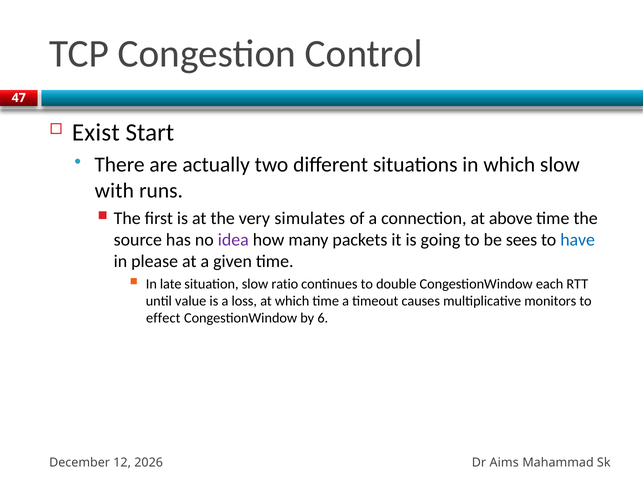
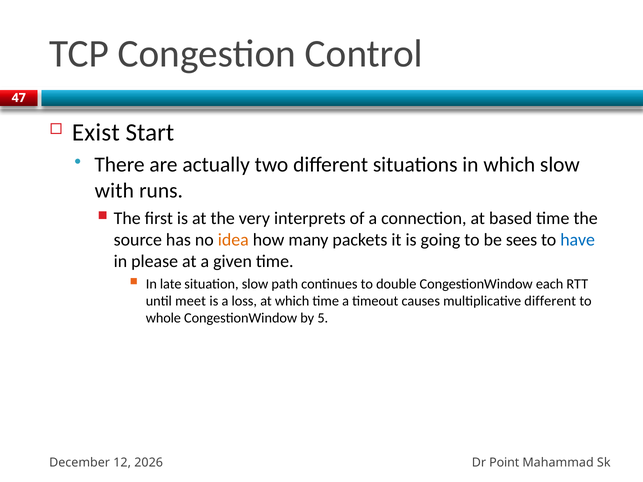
simulates: simulates -> interprets (310, 218)
above: above -> based (511, 218)
idea colour: purple -> orange (233, 240)
ratio: ratio -> path (285, 284)
value: value -> meet (191, 301)
multiplicative monitors: monitors -> different (550, 301)
effect: effect -> whole (163, 318)
6: 6 -> 5 (323, 318)
Aims: Aims -> Point (504, 463)
